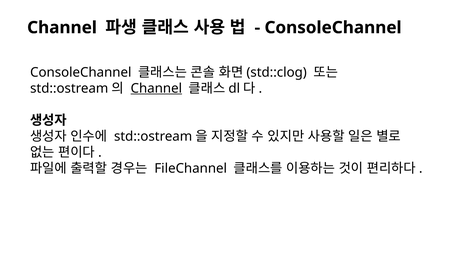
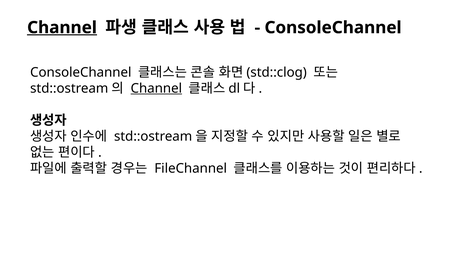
Channel underline: none -> present (62, 28)
